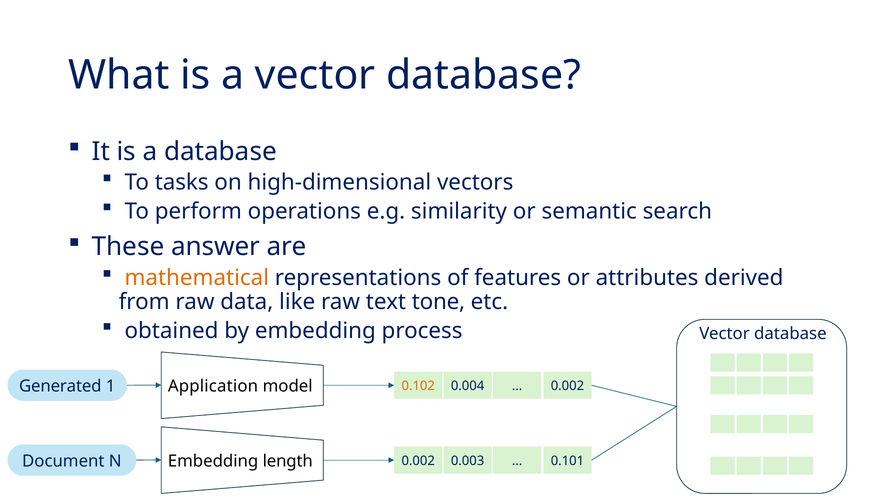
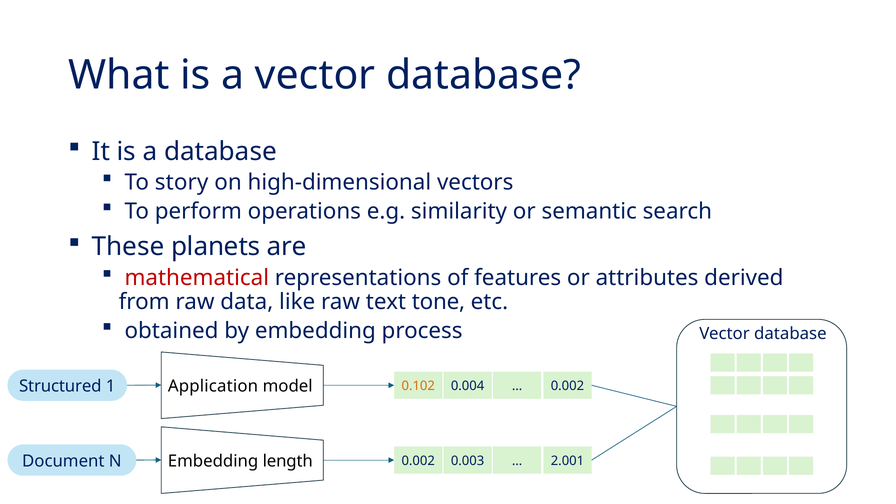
tasks: tasks -> story (182, 182)
answer: answer -> planets (216, 247)
mathematical colour: orange -> red (197, 278)
Generated: Generated -> Structured (60, 386)
0.101: 0.101 -> 2.001 (567, 461)
